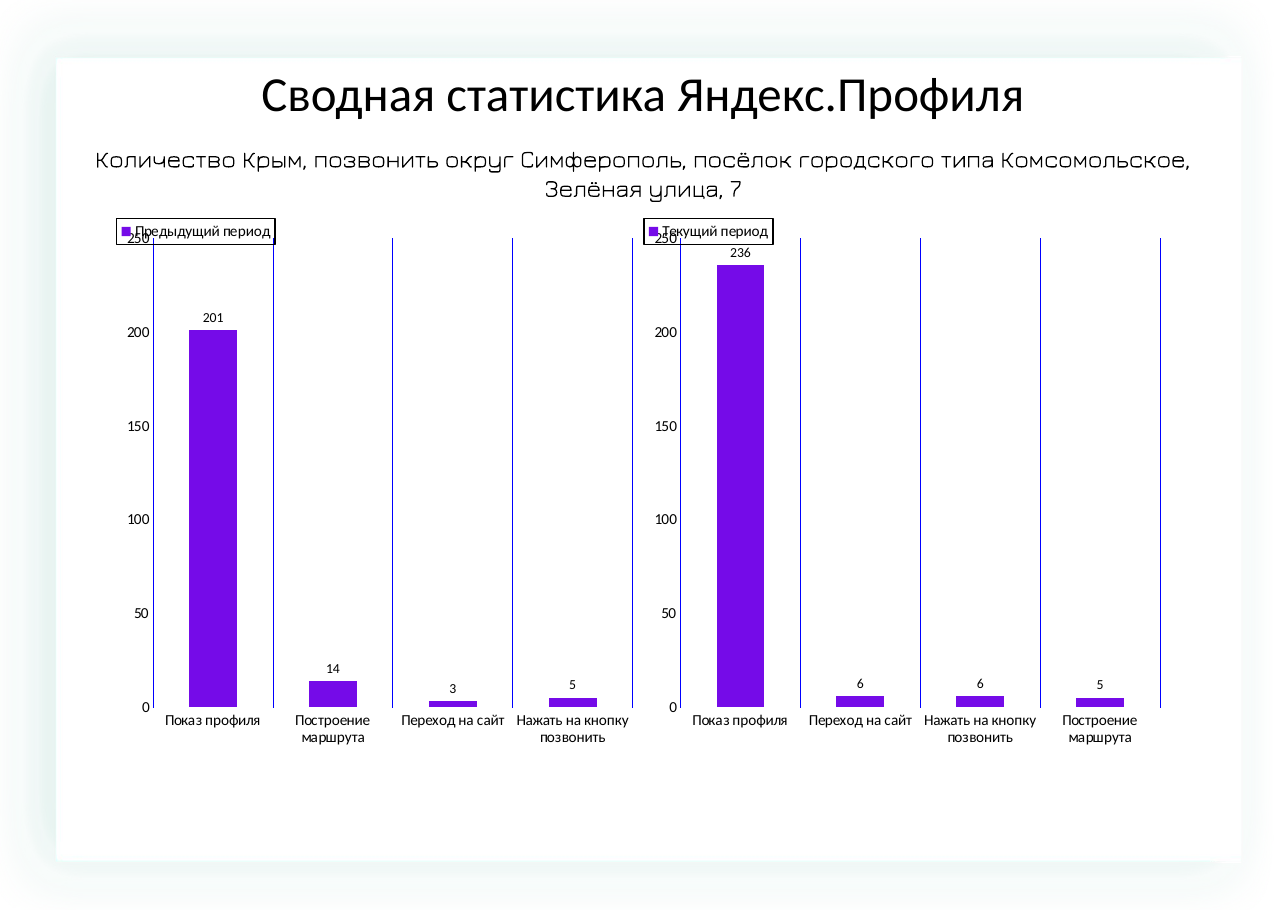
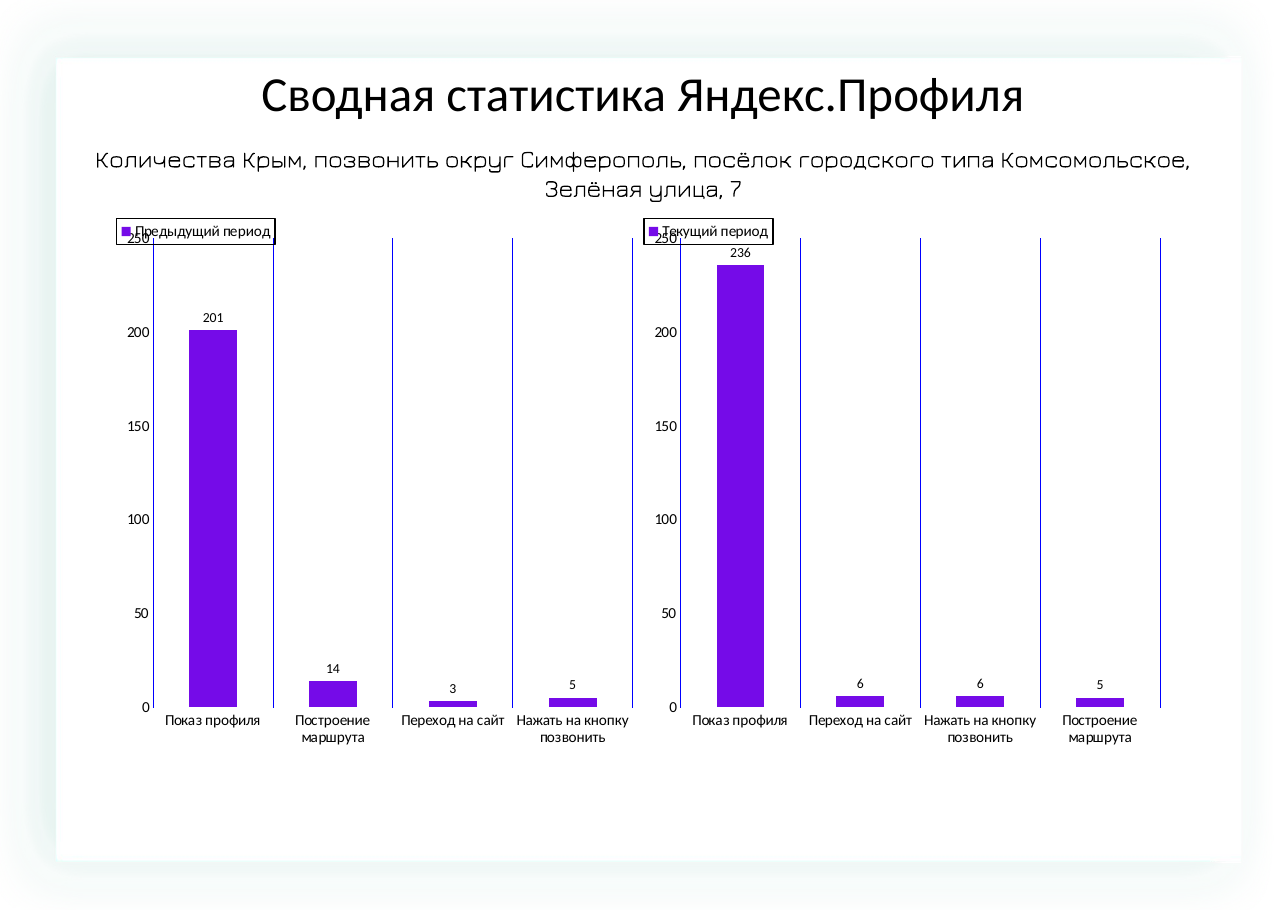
Количество: Количество -> Количества (165, 159)
